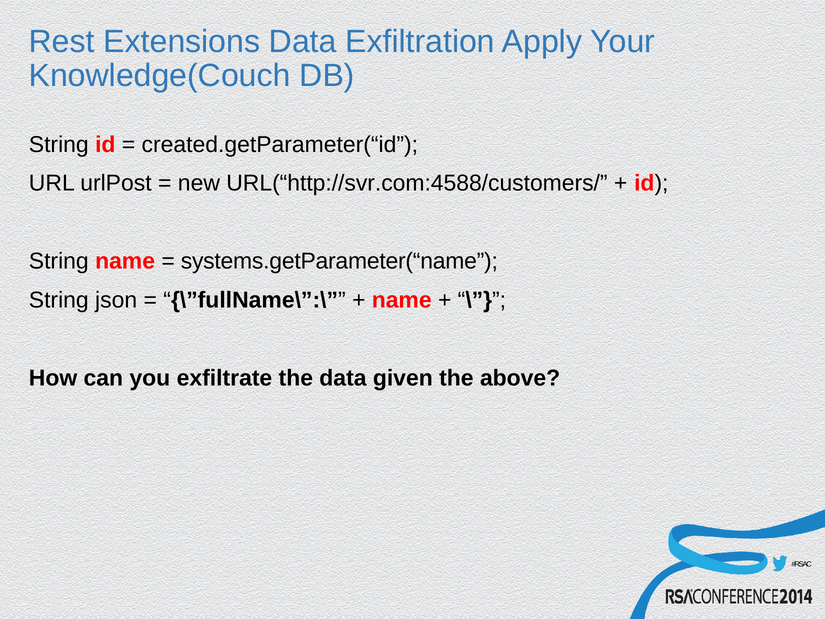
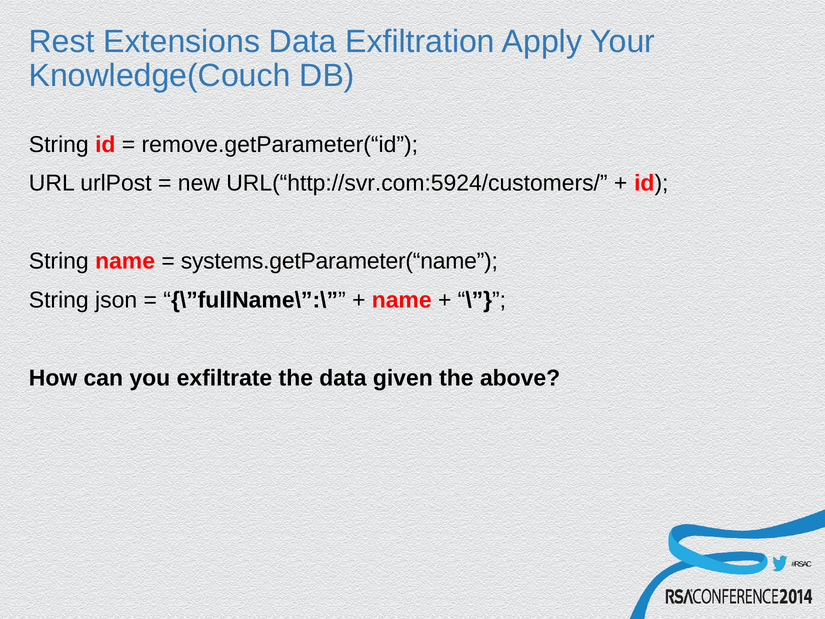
created.getParameter(“id: created.getParameter(“id -> remove.getParameter(“id (280, 144)
URL(“http://svr.com:4588/customers/: URL(“http://svr.com:4588/customers/ -> URL(“http://svr.com:5924/customers/ (417, 183)
